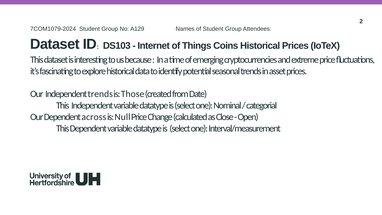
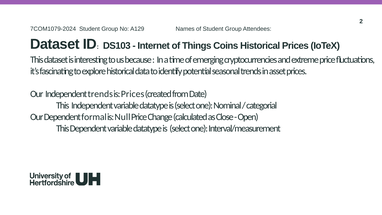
is Those: Those -> Prices (133, 94)
across: across -> formal (94, 117)
